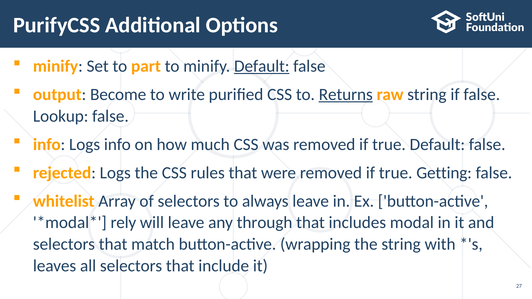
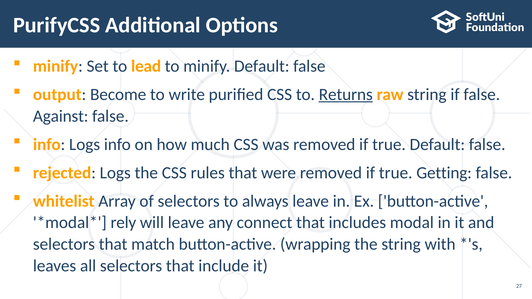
part: part -> lead (146, 66)
Default underline: present -> none (262, 66)
Lookup: Lookup -> Against (61, 116)
through: through -> connect (265, 223)
